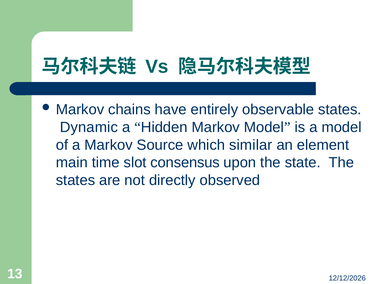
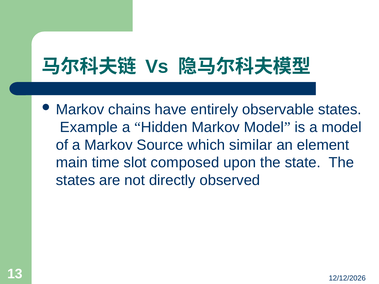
Dynamic: Dynamic -> Example (89, 127)
consensus: consensus -> composed (185, 163)
